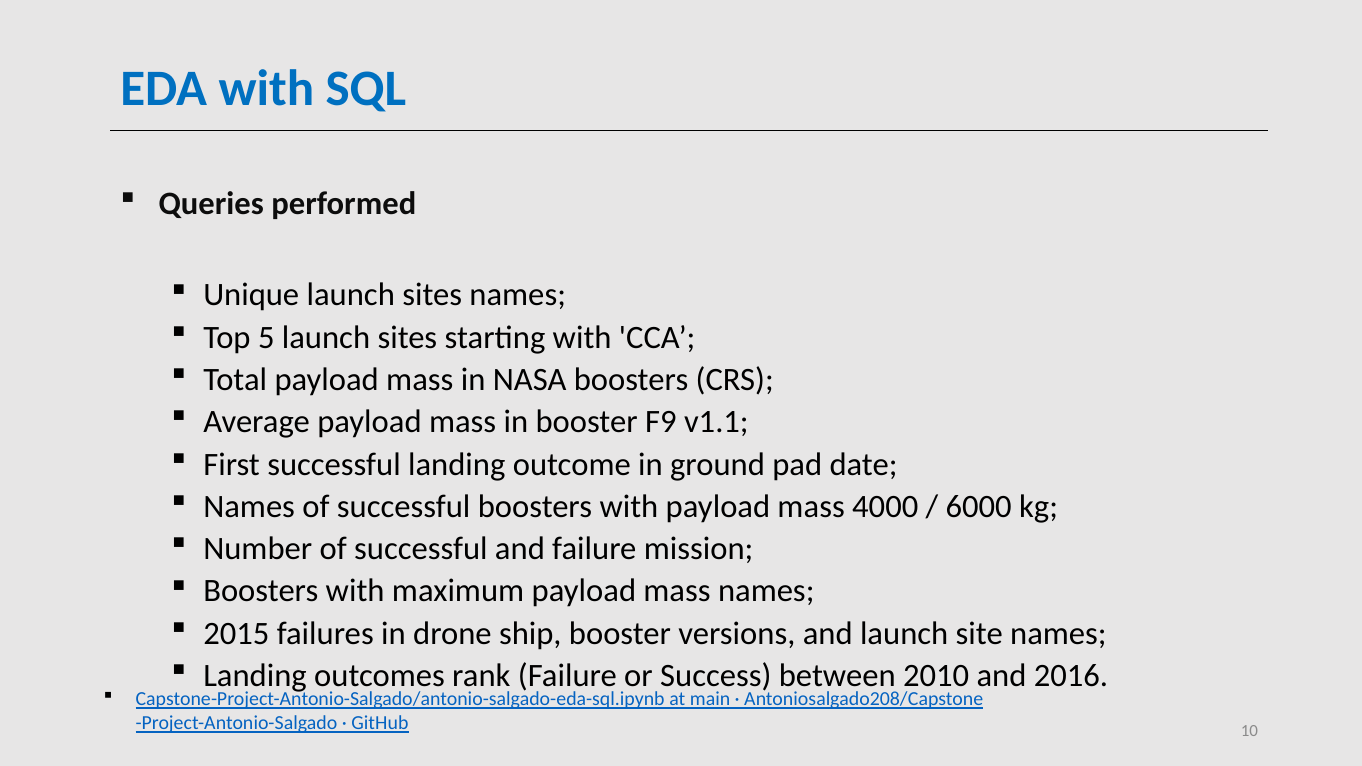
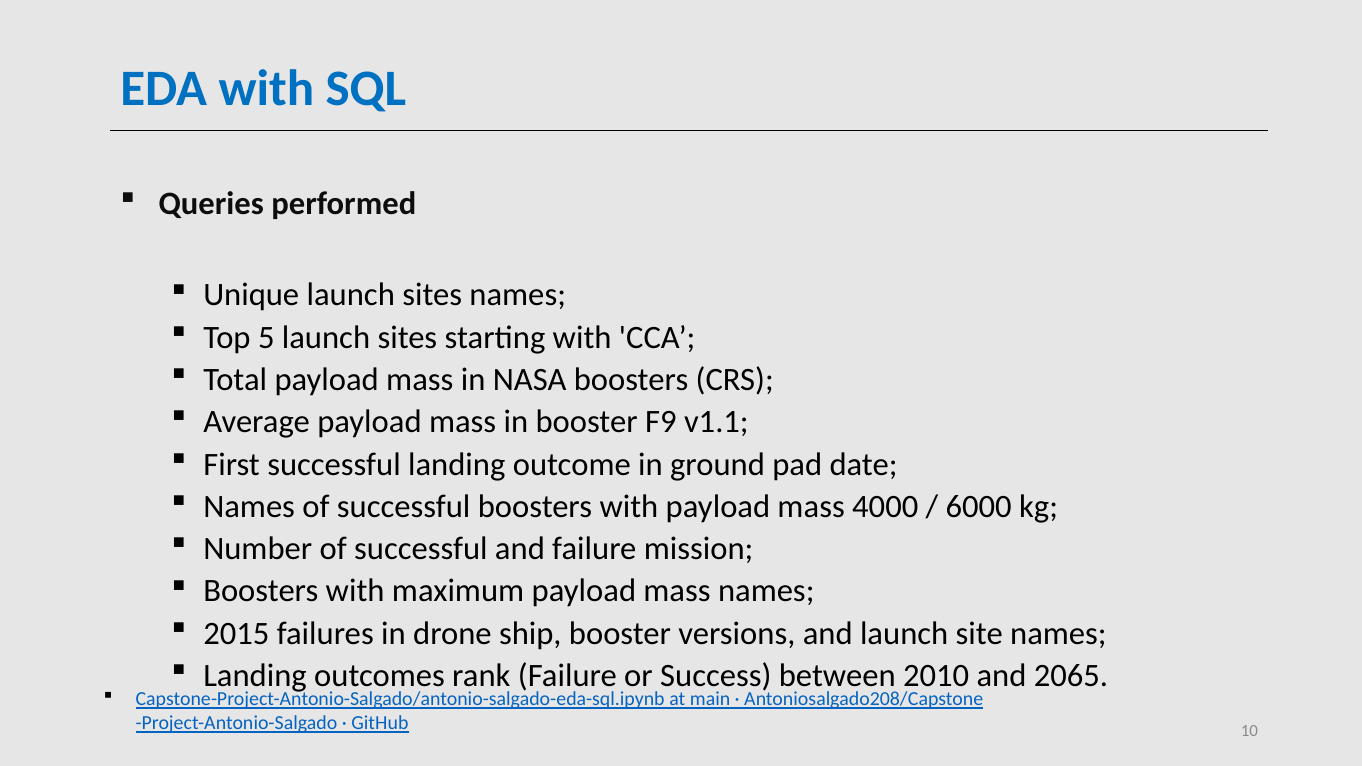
2016: 2016 -> 2065 (1071, 676)
